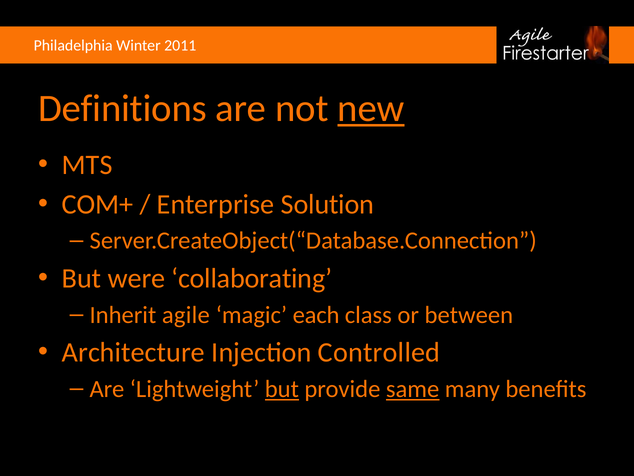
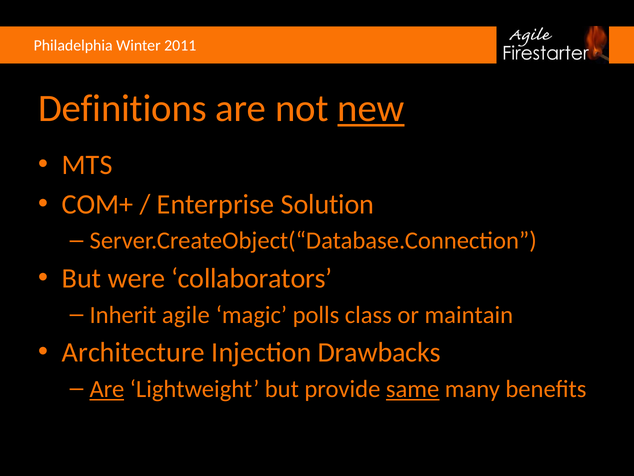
collaborating: collaborating -> collaborators (252, 278)
each: each -> polls (316, 315)
between: between -> maintain (469, 315)
Controlled: Controlled -> Drawbacks (379, 352)
Are underline: none -> present (107, 388)
but underline: present -> none (282, 388)
